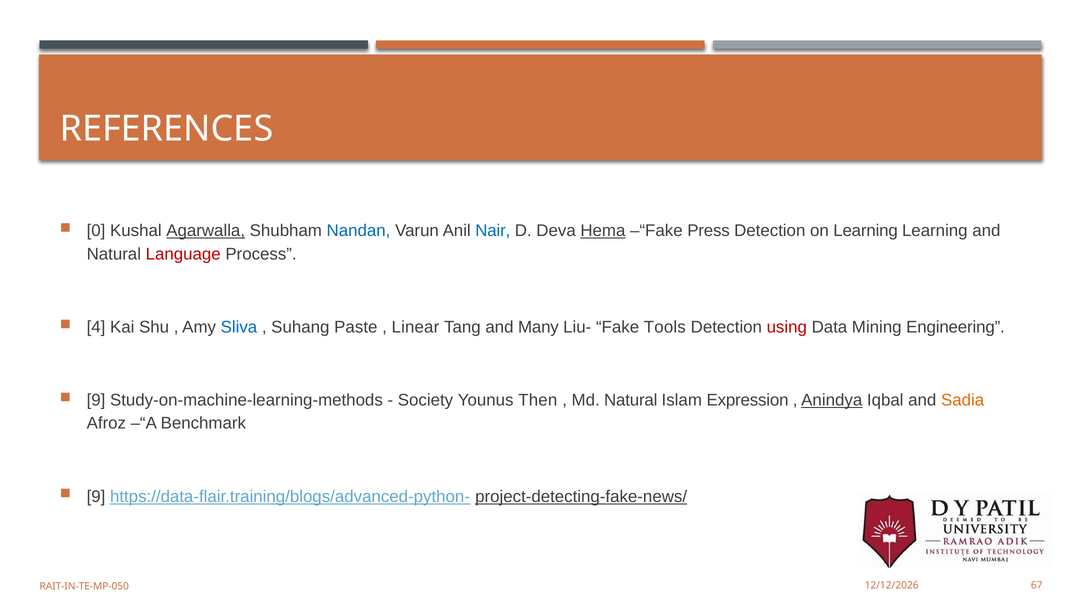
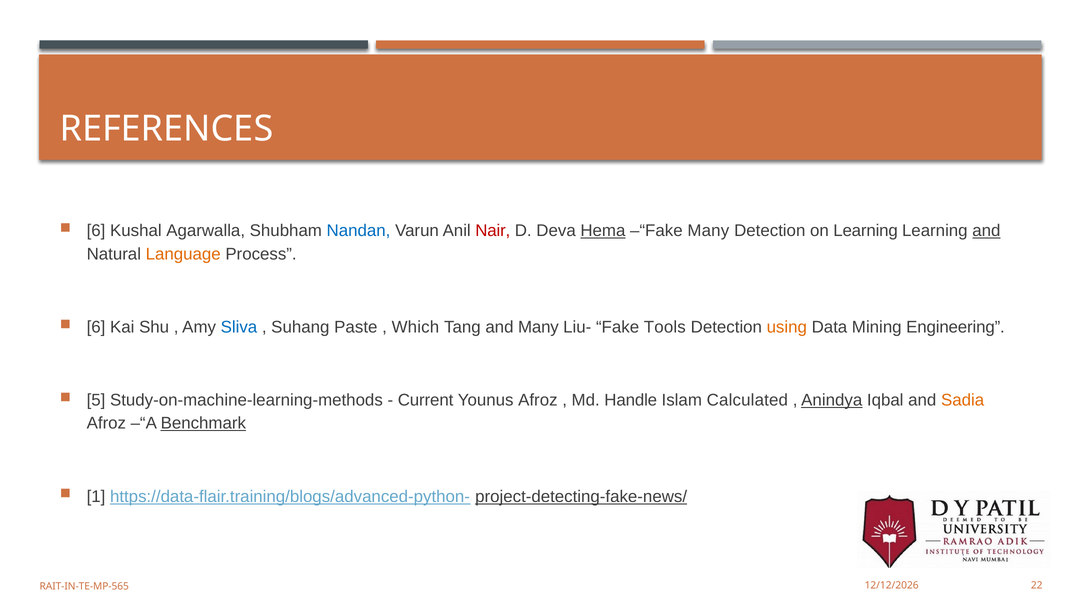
0: 0 -> 6 (96, 231)
Agarwalla underline: present -> none (206, 231)
Nair colour: blue -> red (493, 231)
–“Fake Press: Press -> Many (708, 231)
and underline: none -> present (986, 231)
Language colour: red -> orange (183, 254)
4: 4 -> 6 (96, 327)
Linear: Linear -> Which (415, 327)
using colour: red -> orange (787, 327)
9: 9 -> 5 (96, 400)
Society: Society -> Current (426, 400)
Younus Then: Then -> Afroz (538, 400)
Md Natural: Natural -> Handle (631, 400)
Expression: Expression -> Calculated (747, 400)
Benchmark underline: none -> present (203, 423)
9: 9 -> 1 (96, 497)
67: 67 -> 22 (1037, 586)
RAIT-IN-TE-MP-050: RAIT-IN-TE-MP-050 -> RAIT-IN-TE-MP-565 (84, 586)
